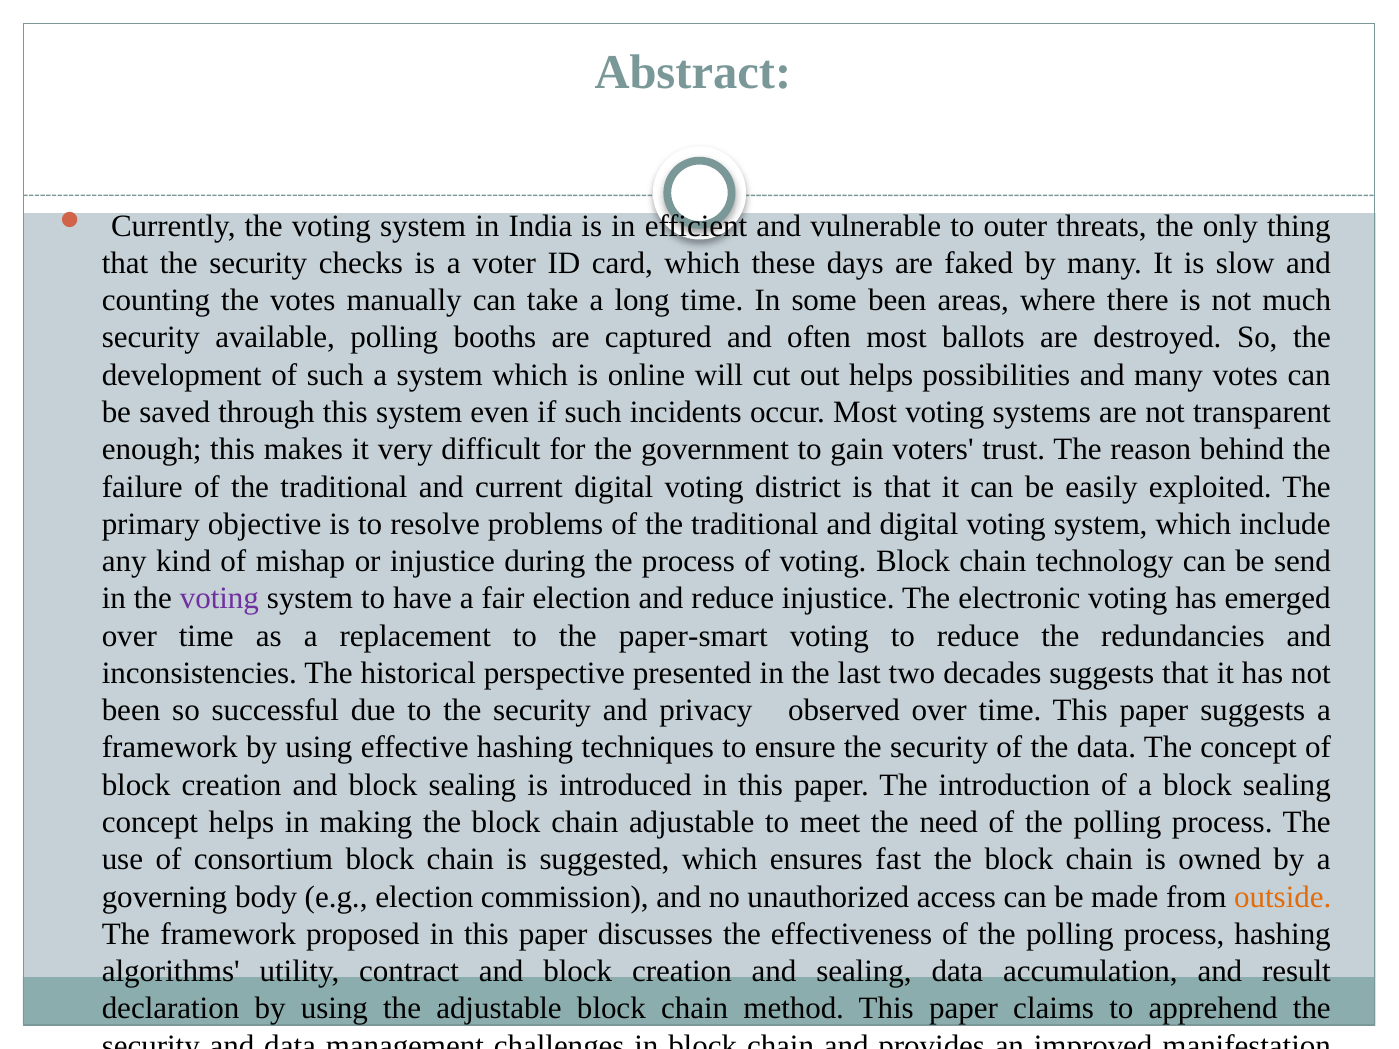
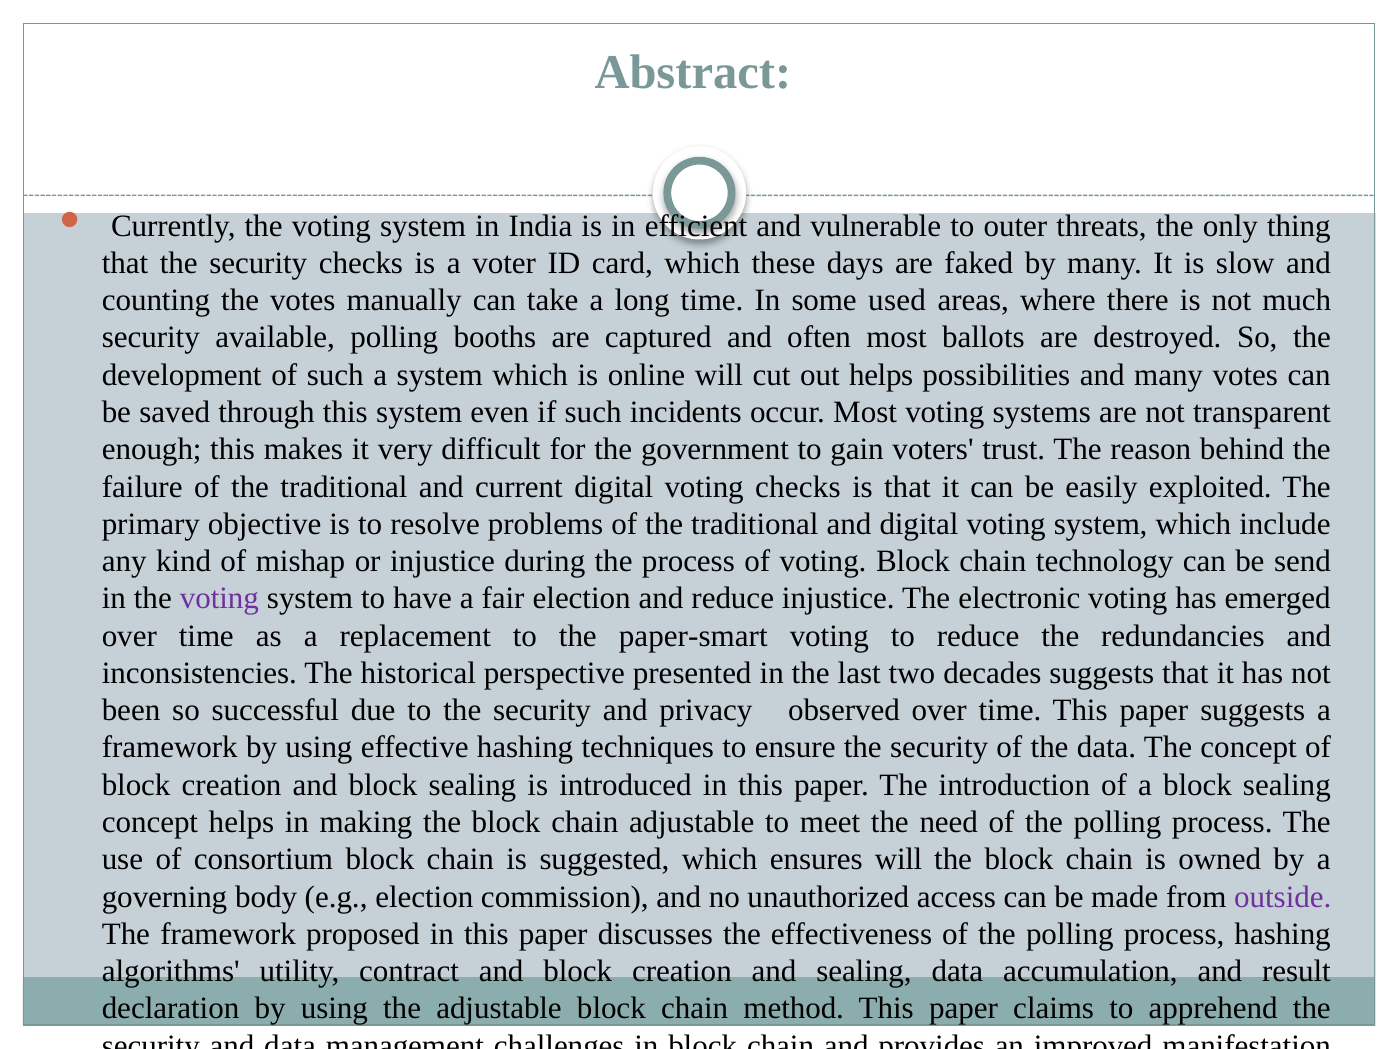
some been: been -> used (897, 300)
voting district: district -> checks (798, 487)
ensures fast: fast -> will (899, 860)
outside colour: orange -> purple (1283, 897)
